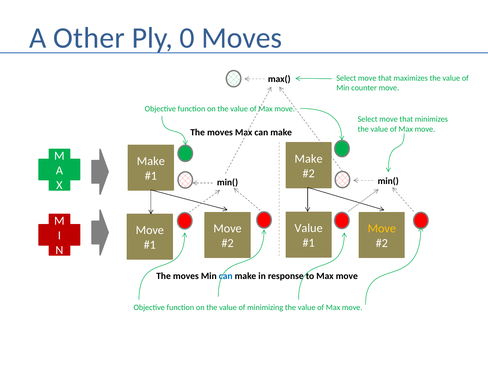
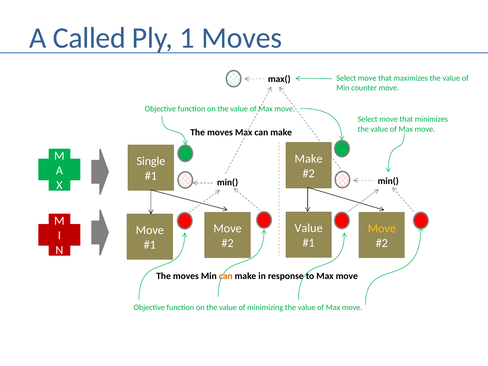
Other: Other -> Called (89, 38)
0: 0 -> 1 (187, 38)
Make: Make -> Single (151, 161)
can colour: blue -> orange (226, 276)
